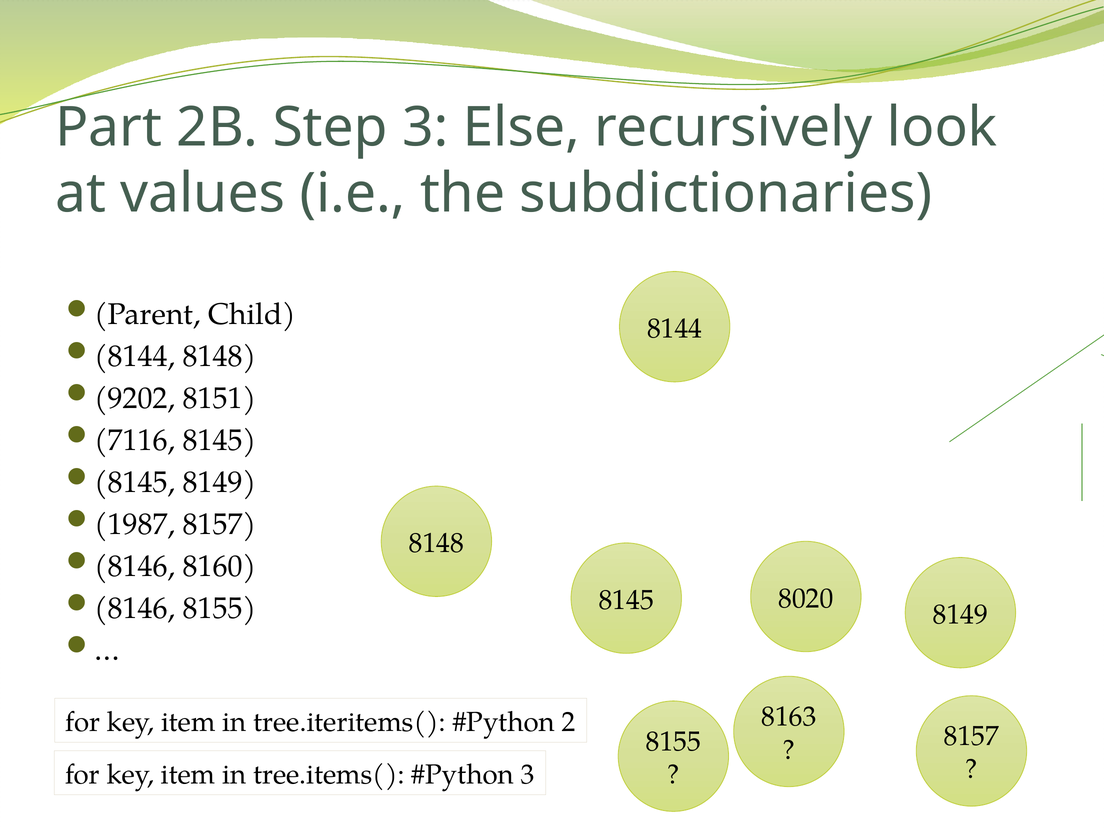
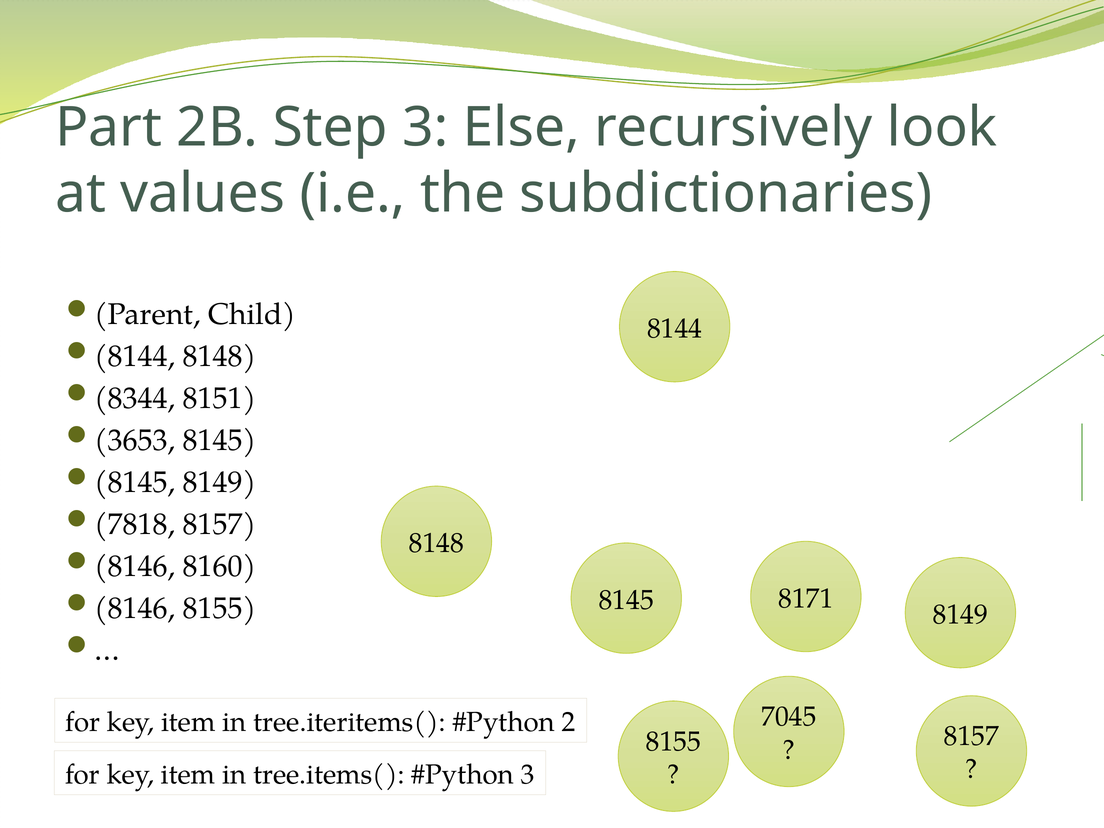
9202: 9202 -> 8344 (135, 398)
7116: 7116 -> 3653 (135, 440)
1987: 1987 -> 7818 (135, 524)
8020: 8020 -> 8171 (806, 598)
8163: 8163 -> 7045 (789, 717)
